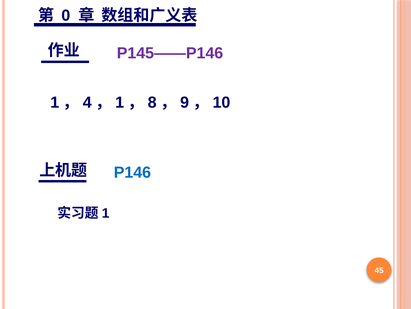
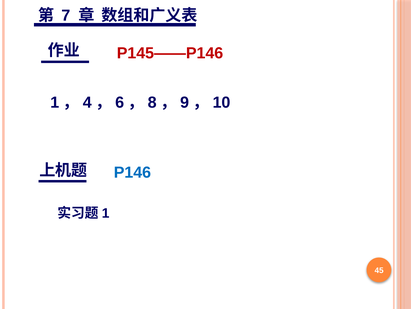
0: 0 -> 7 (66, 16)
P145——P146 colour: purple -> red (170, 53)
1: 1 -> 6 (120, 102)
